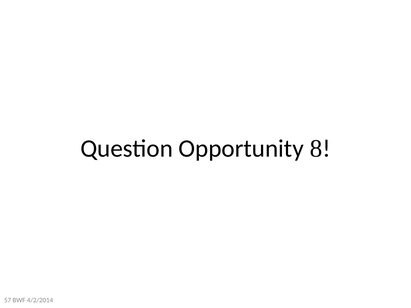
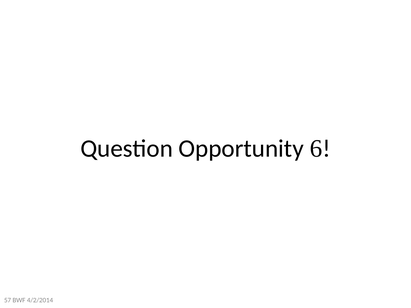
8: 8 -> 6 (316, 149)
